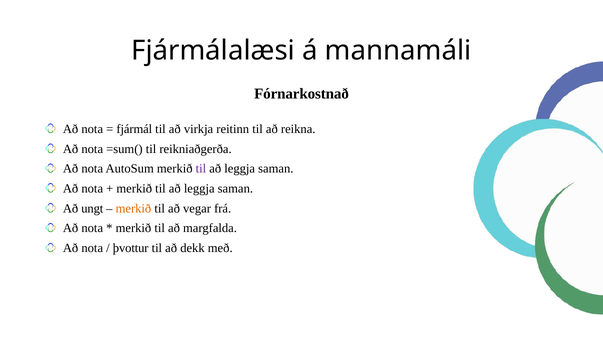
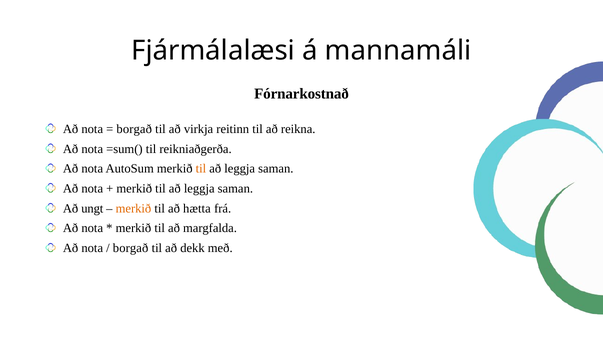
fjármál: fjármál -> borgað (134, 129)
til colour: purple -> orange (201, 169)
vegar: vegar -> hætta (197, 209)
þvottur: þvottur -> borgað (131, 248)
